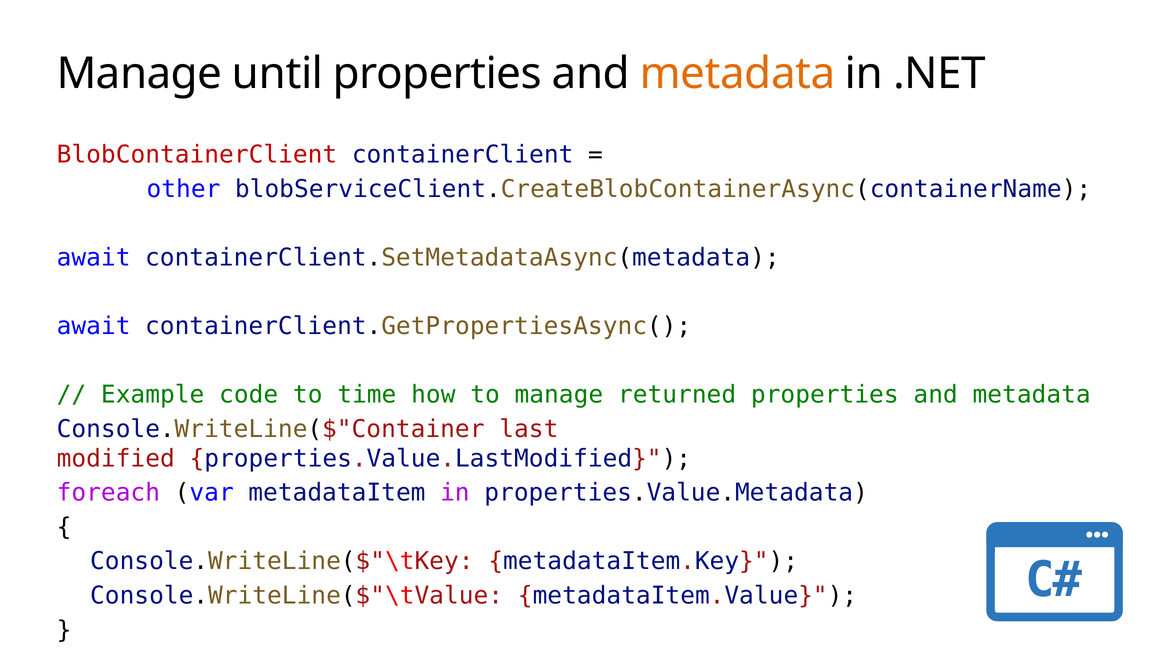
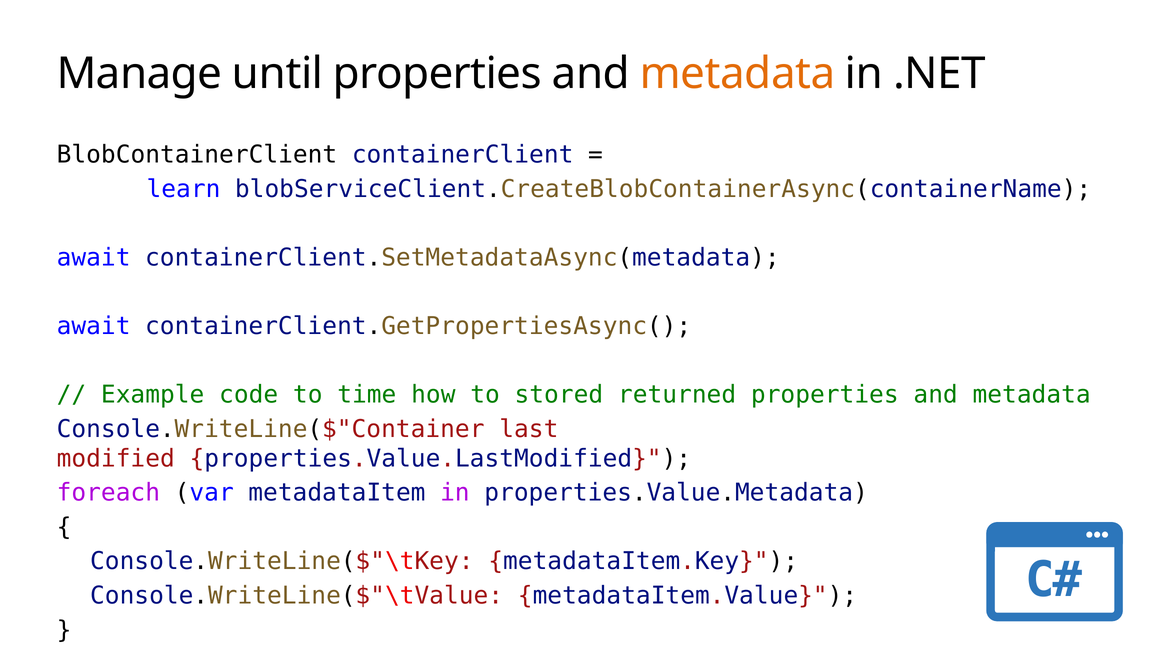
BlobContainerClient colour: red -> black (197, 155)
other: other -> learn (183, 189)
to manage: manage -> stored (559, 395)
